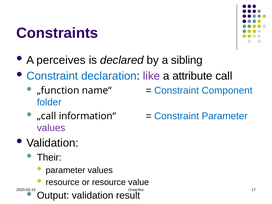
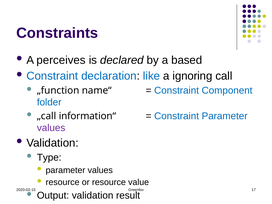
sibling: sibling -> based (187, 60)
like colour: purple -> blue (151, 76)
attribute: attribute -> ignoring (192, 76)
Their: Their -> Type (49, 157)
